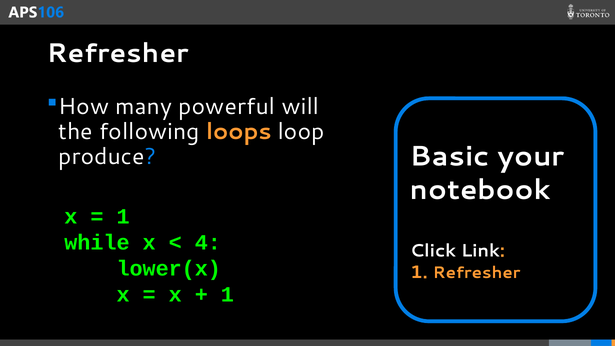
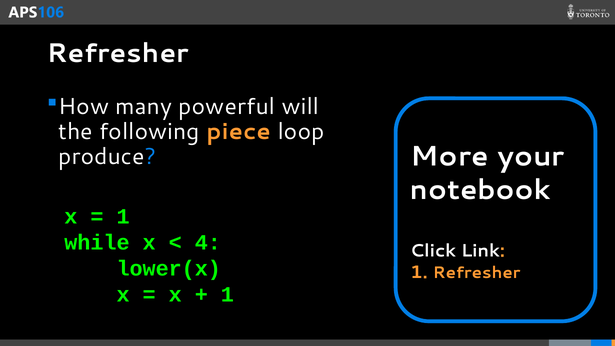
loops: loops -> piece (239, 132)
Basic: Basic -> More (450, 156)
